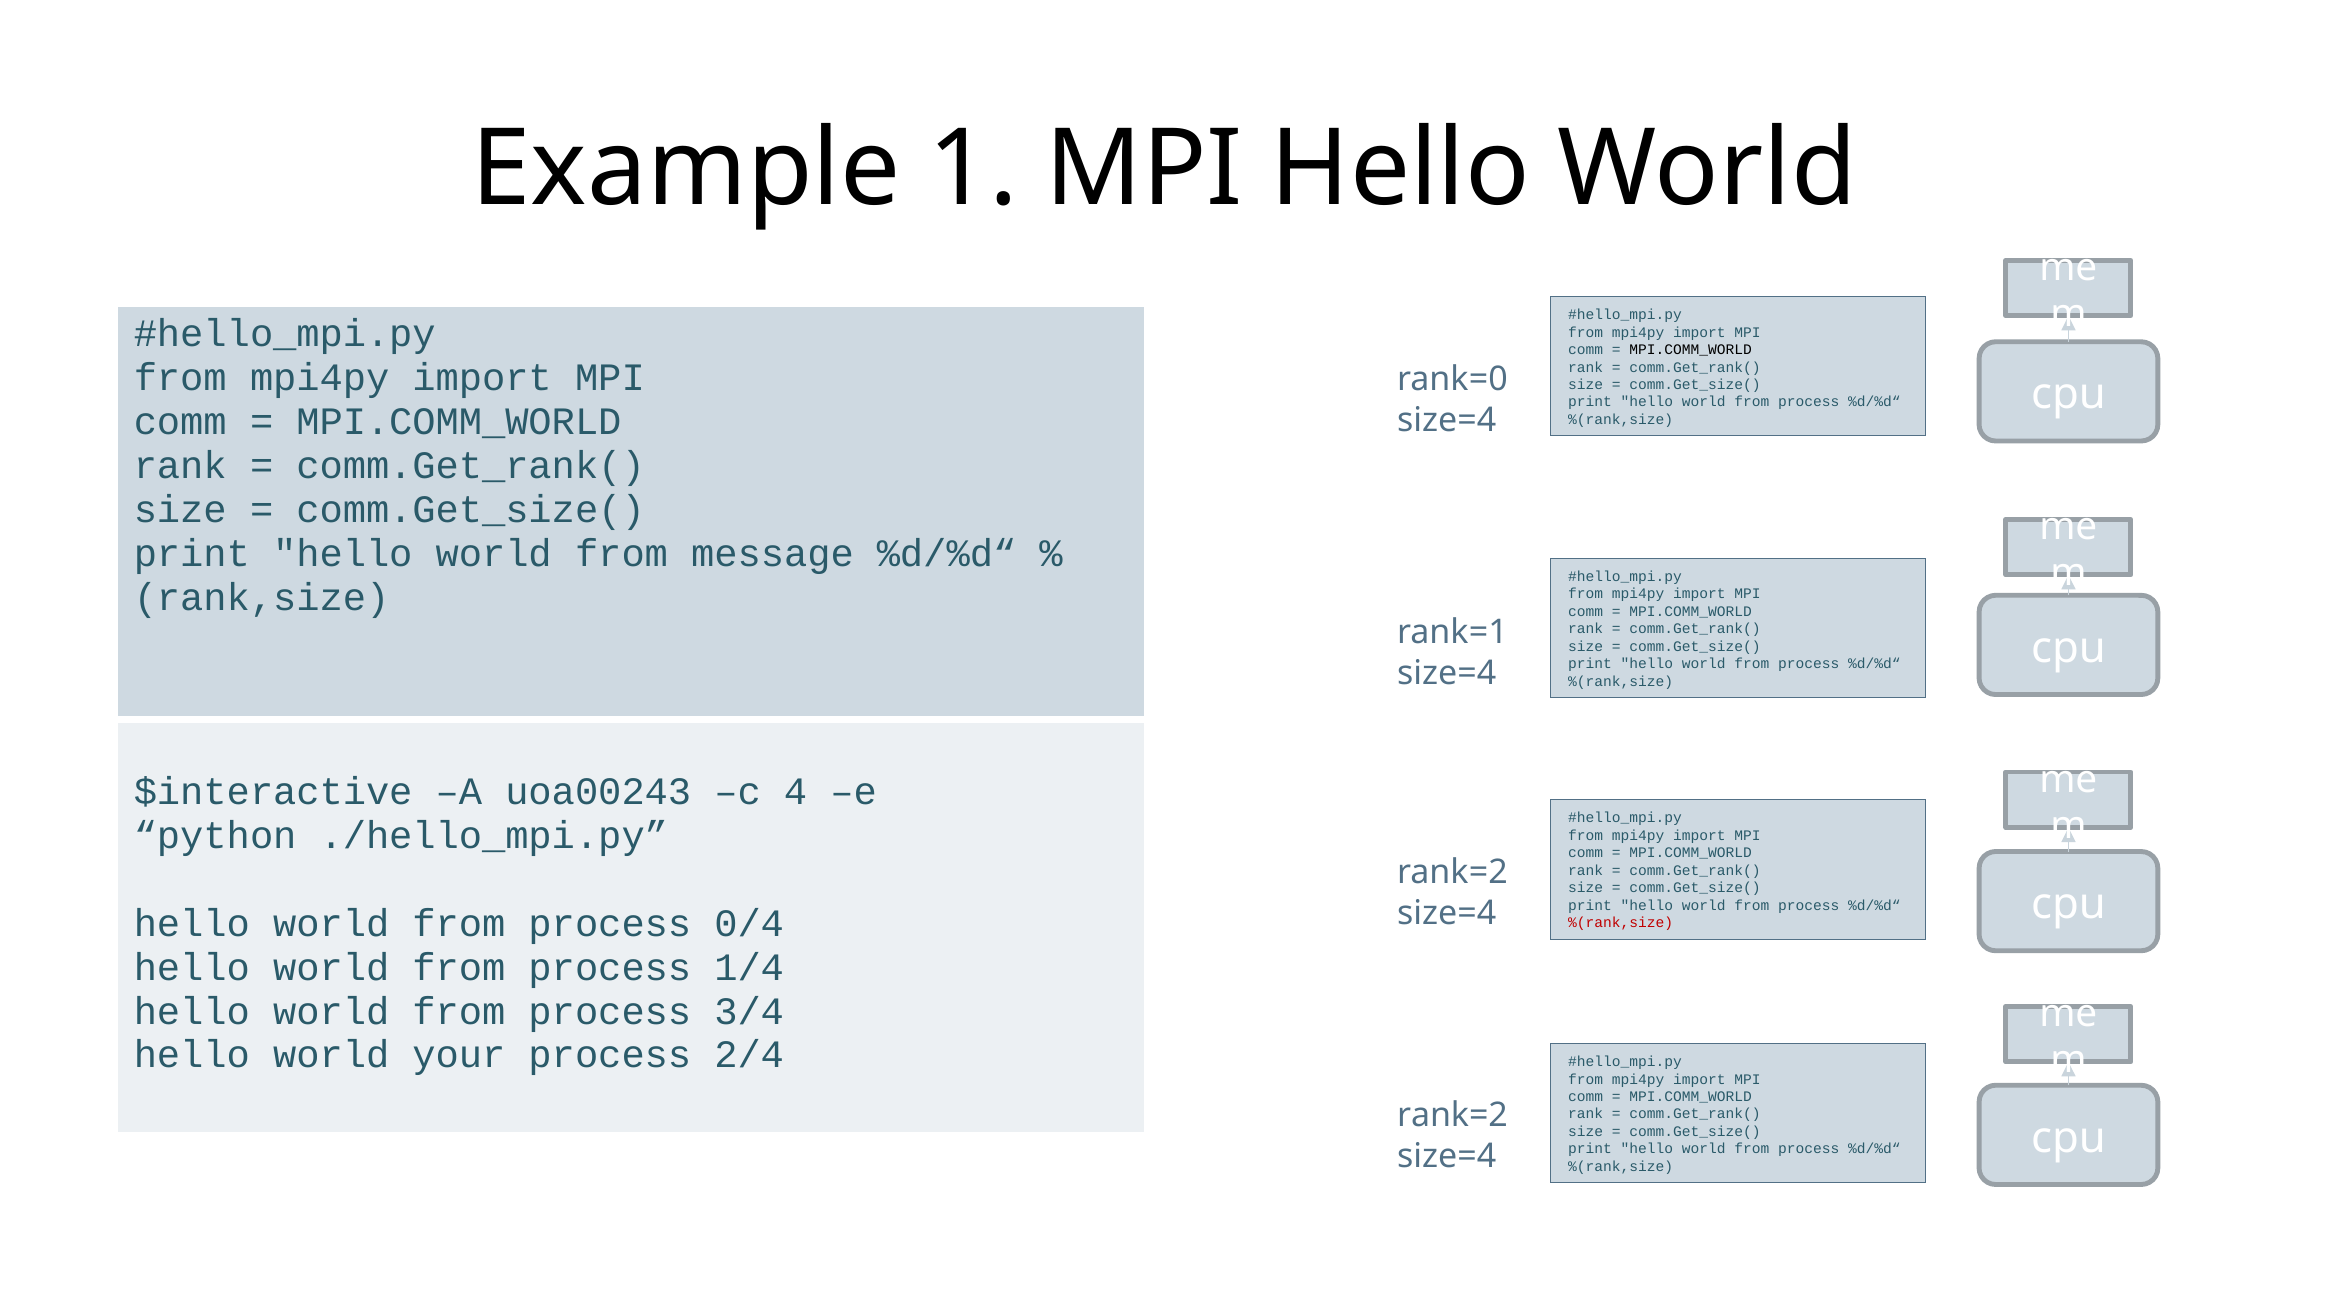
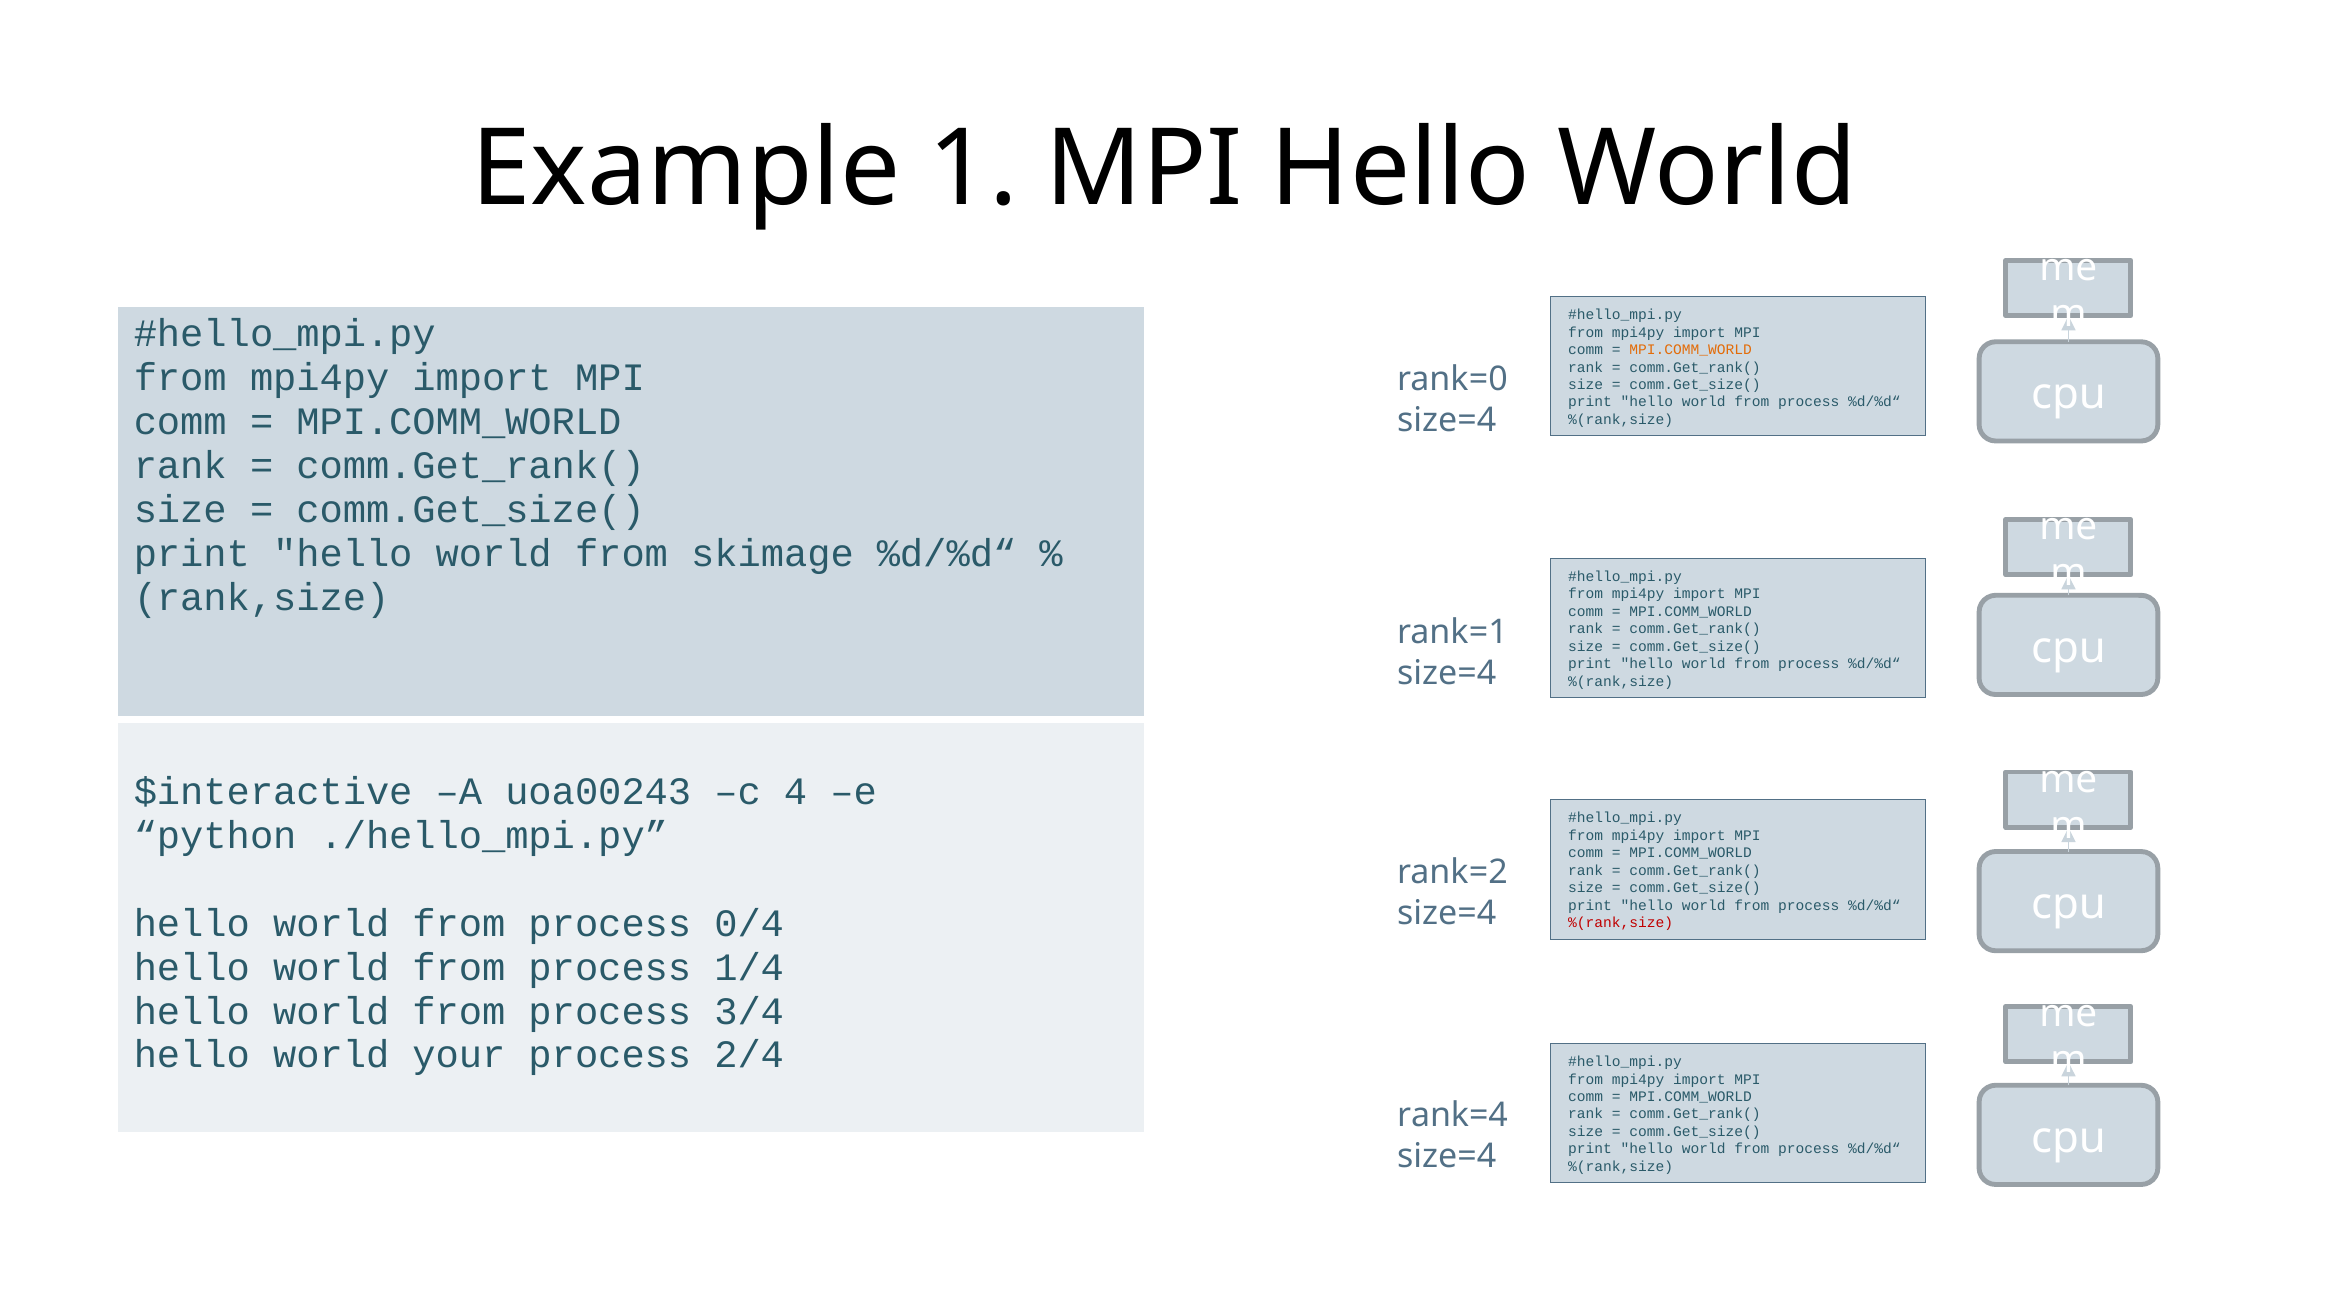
MPI.COMM_WORLD colour: black -> orange (1691, 350)
message: message -> skimage (772, 554)
rank=2: rank=2 -> rank=4 (1452, 1116)
